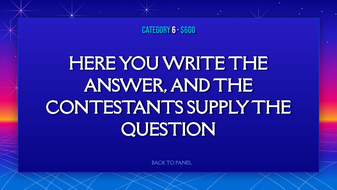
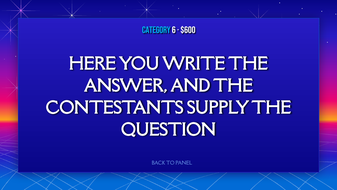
$600 colour: light blue -> white (188, 30)
